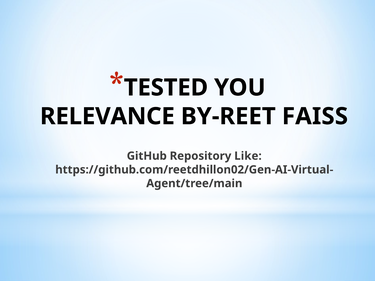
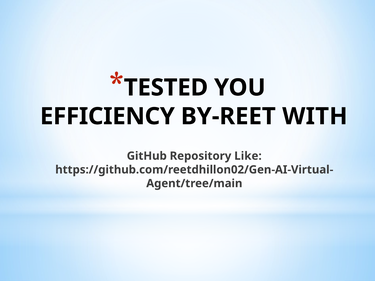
RELEVANCE: RELEVANCE -> EFFICIENCY (107, 116)
FAISS: FAISS -> WITH (315, 116)
